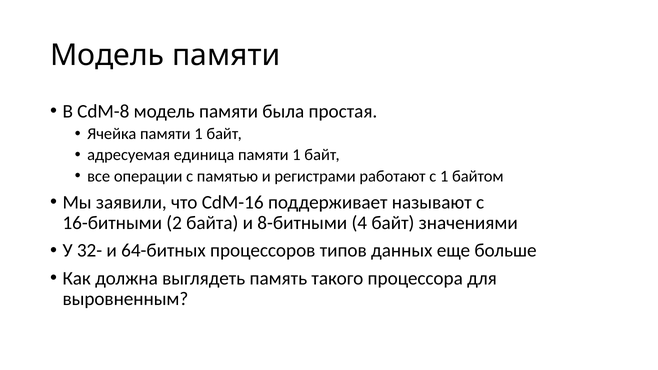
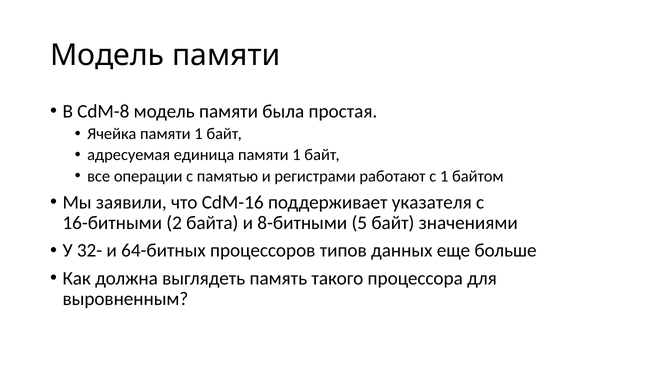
называют: называют -> указателя (432, 202)
4: 4 -> 5 (359, 223)
